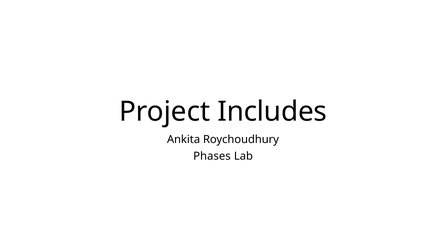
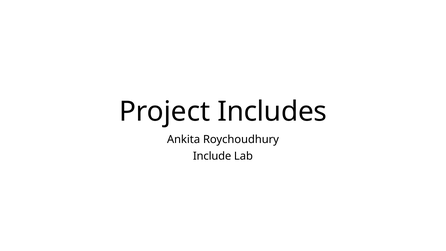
Phases: Phases -> Include (212, 156)
